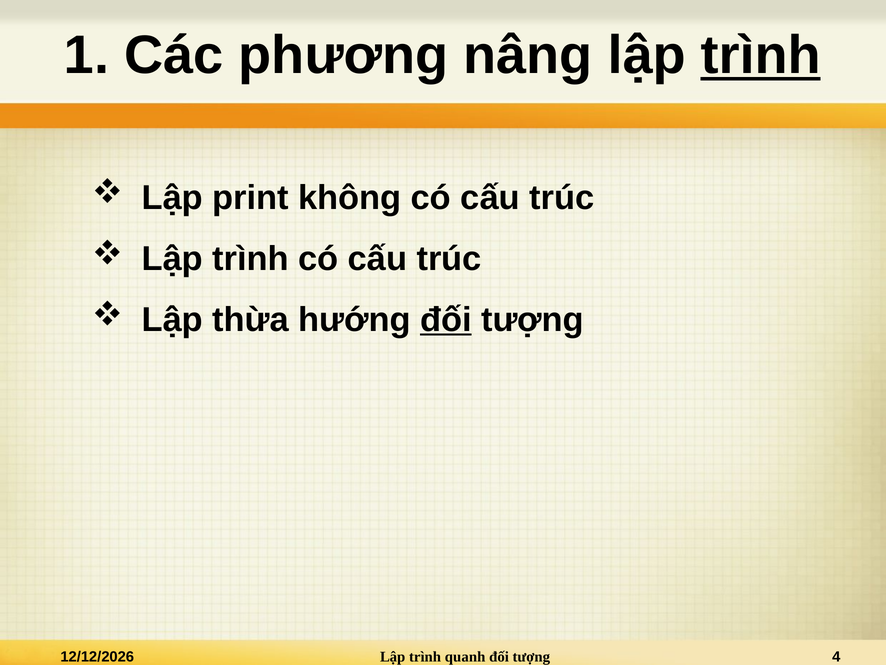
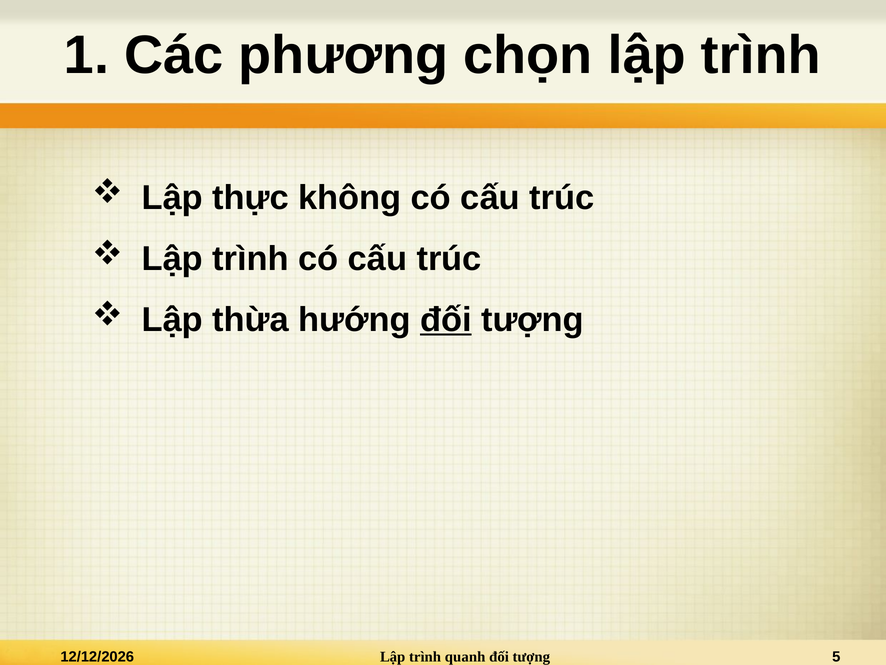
nâng: nâng -> chọn (528, 55)
trình underline: present -> none (761, 55)
print: print -> thực (251, 198)
4: 4 -> 5 (836, 657)
